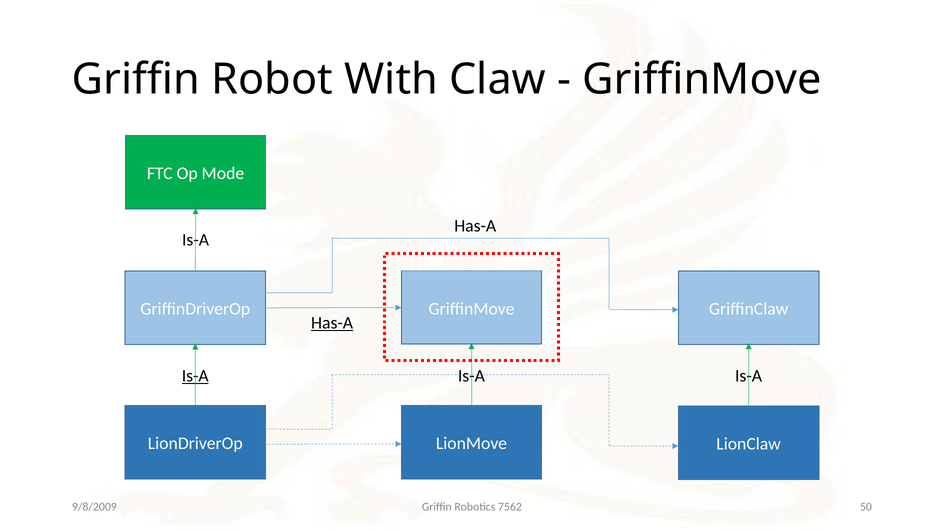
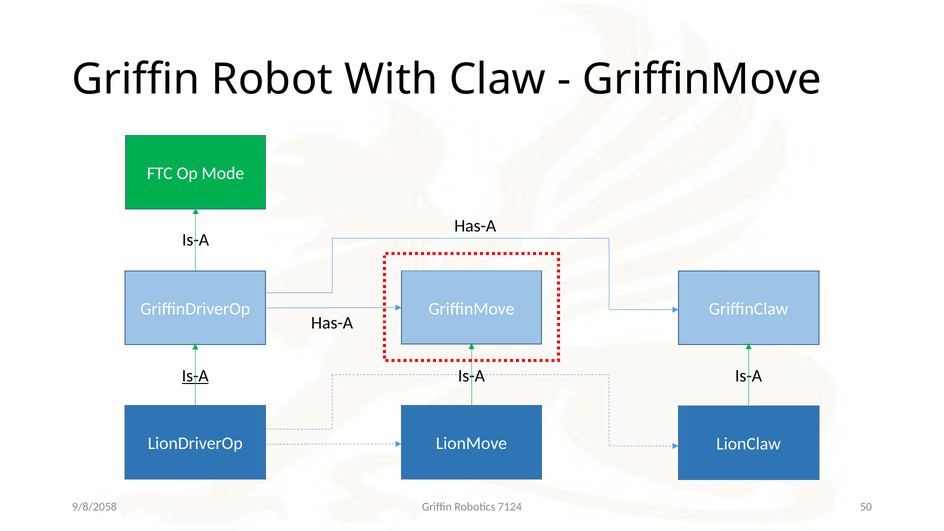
Has-A underline: present -> none (332, 323)
7562: 7562 -> 7124 (510, 507)
9/8/2009: 9/8/2009 -> 9/8/2058 (94, 507)
